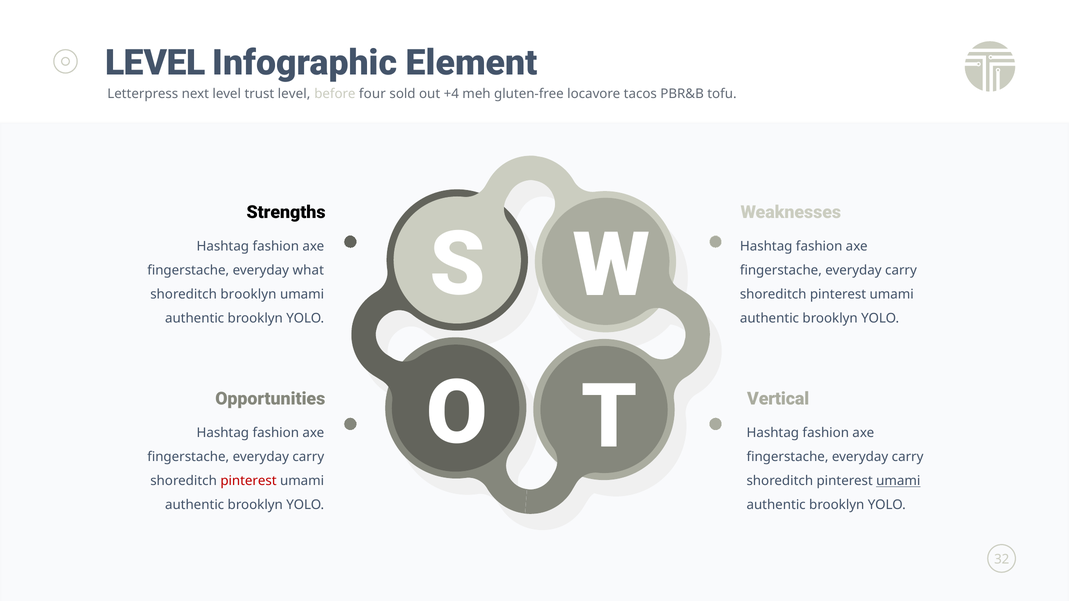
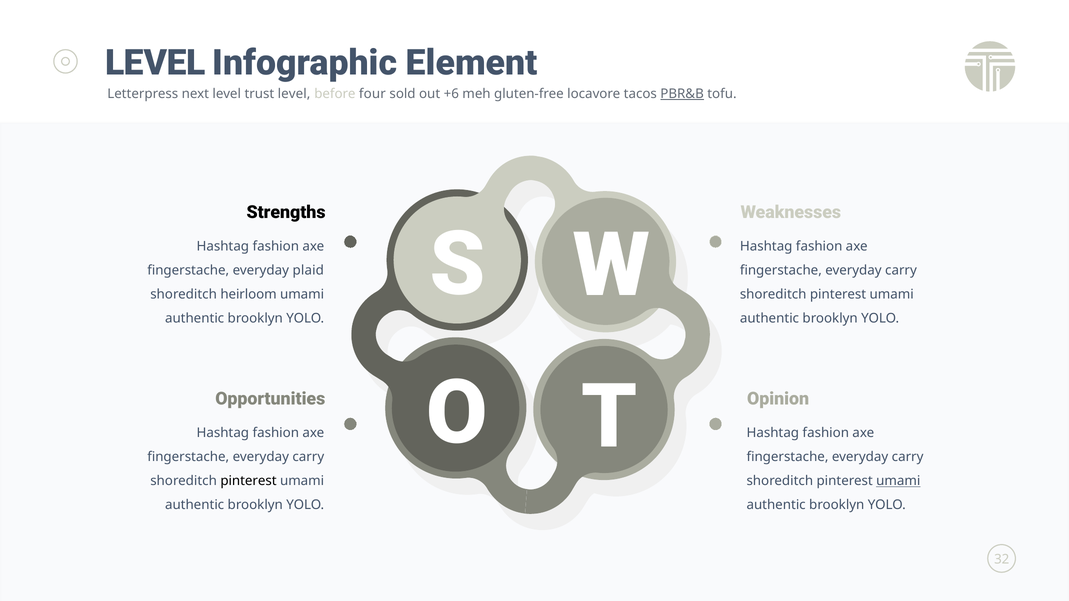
+4: +4 -> +6 (451, 94)
PBR&B underline: none -> present (682, 94)
what: what -> plaid (308, 271)
shoreditch brooklyn: brooklyn -> heirloom (249, 295)
Vertical: Vertical -> Opinion (778, 399)
pinterest colour: red -> black (248, 481)
